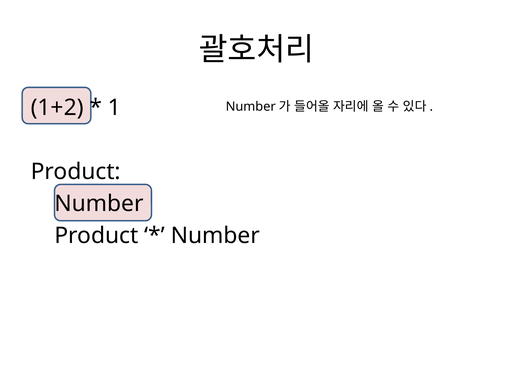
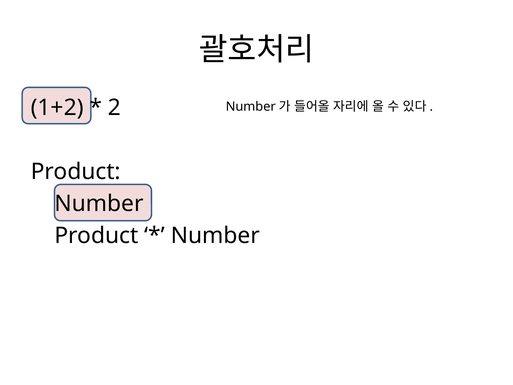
1: 1 -> 2 (115, 108)
